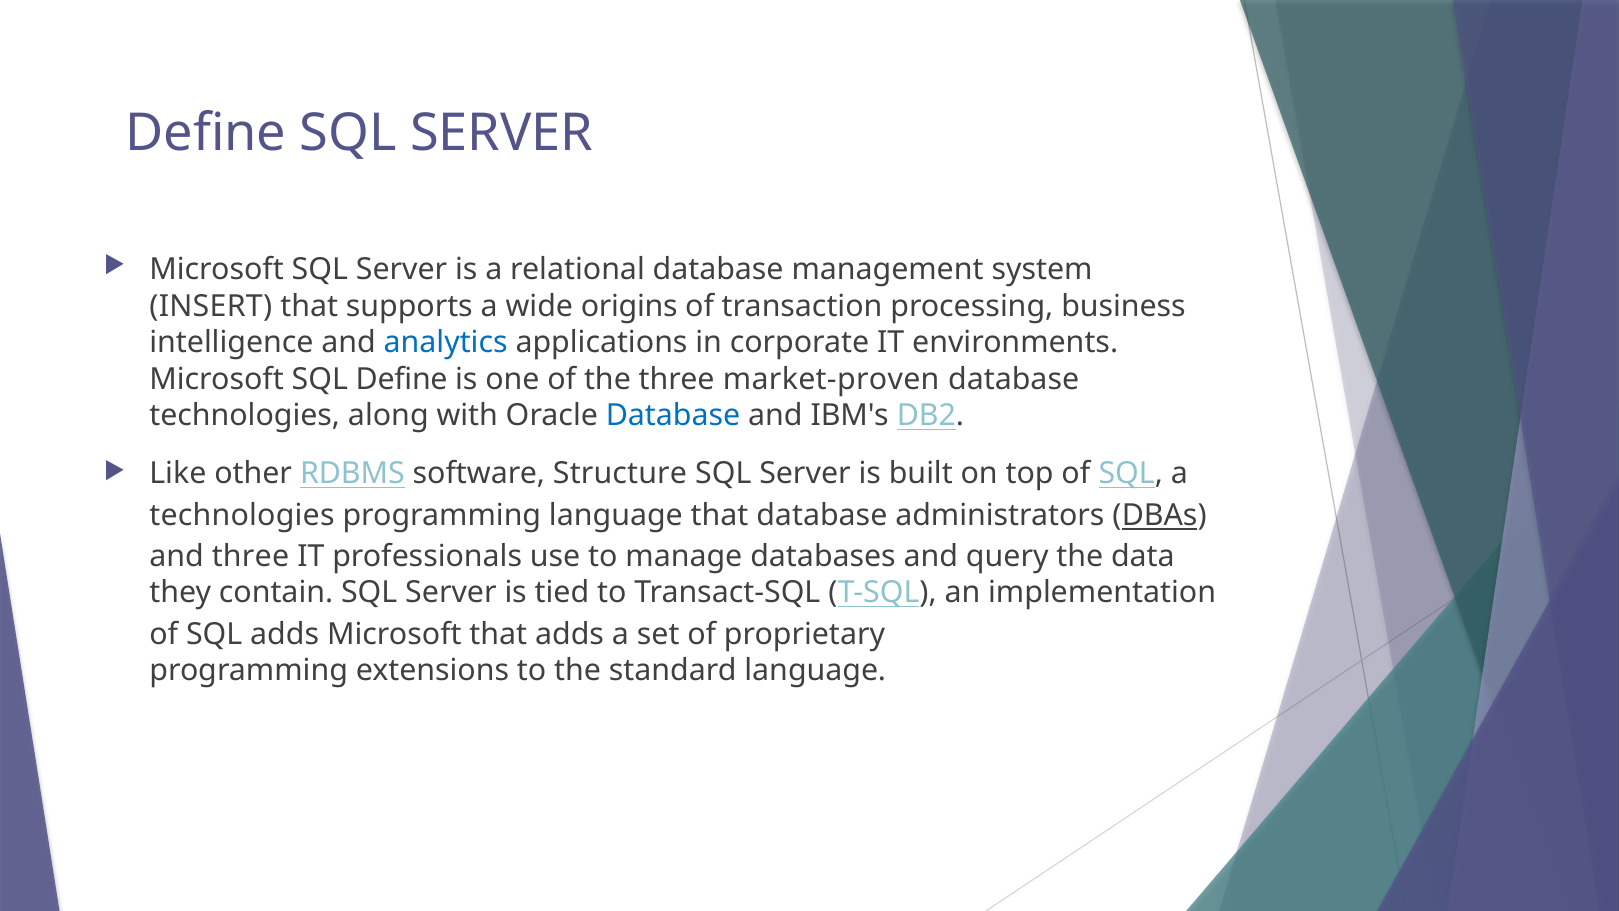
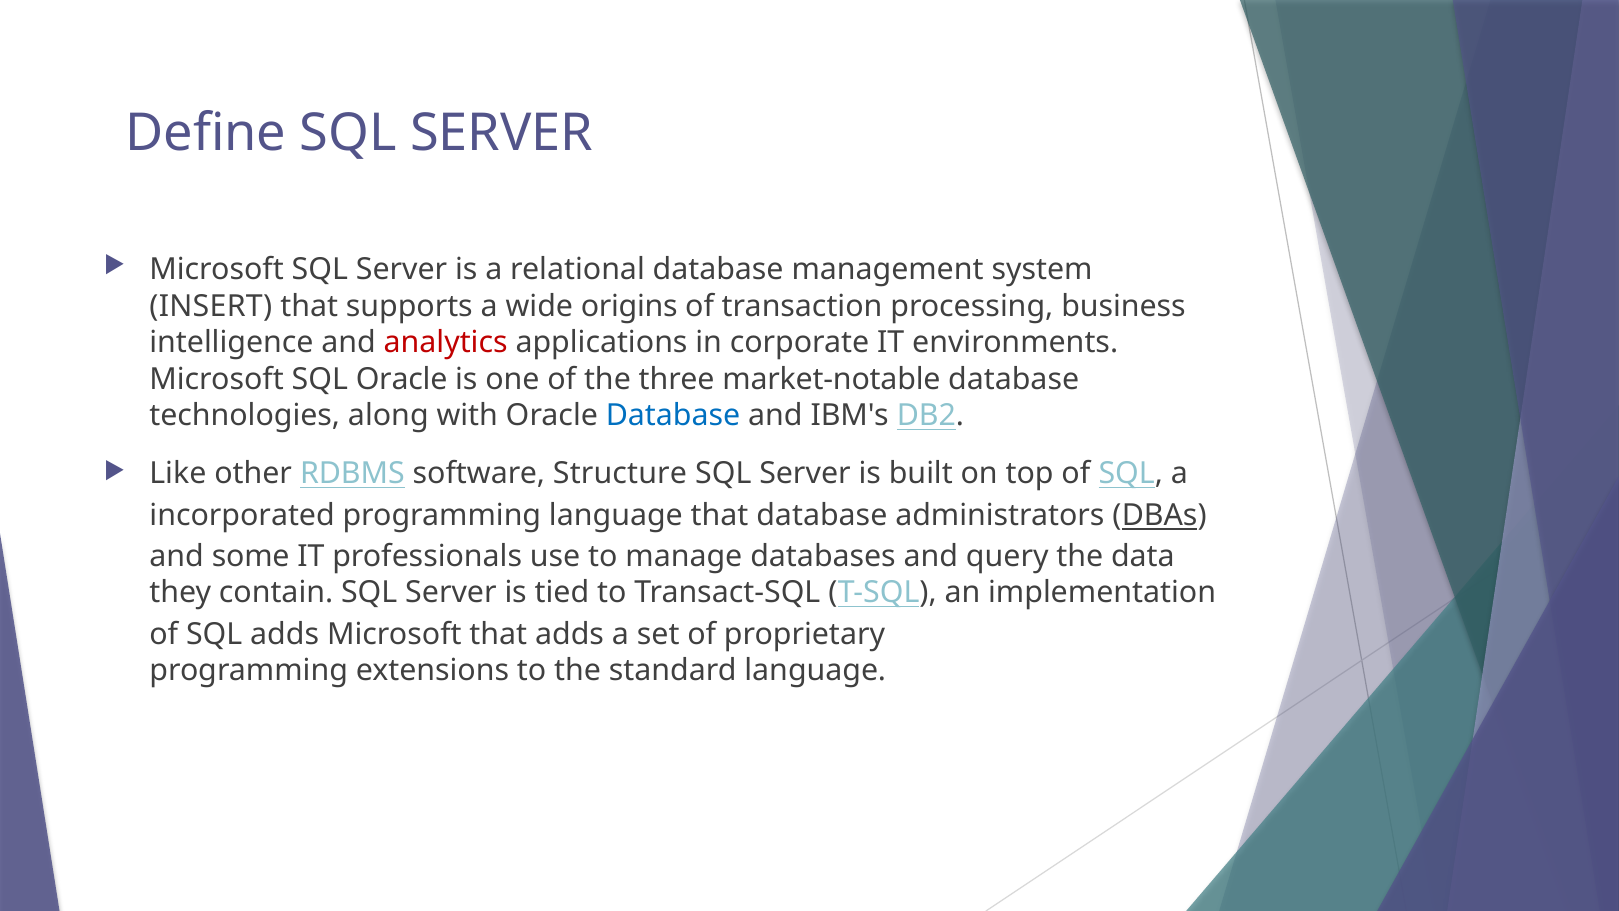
analytics colour: blue -> red (446, 343)
SQL Define: Define -> Oracle (402, 379)
market-proven: market-proven -> market-notable (831, 379)
technologies: technologies -> incorporated (242, 515)
and three: three -> some (251, 556)
